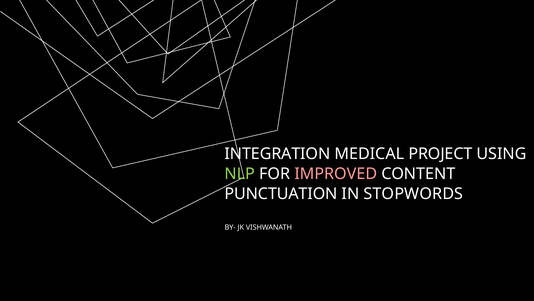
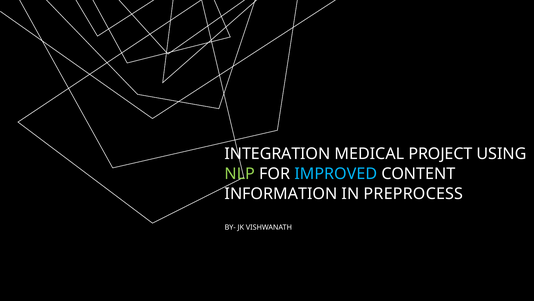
IMPROVED colour: pink -> light blue (336, 173)
PUNCTUATION: PUNCTUATION -> INFORMATION (281, 193)
STOPWORDS: STOPWORDS -> PREPROCESS (413, 193)
